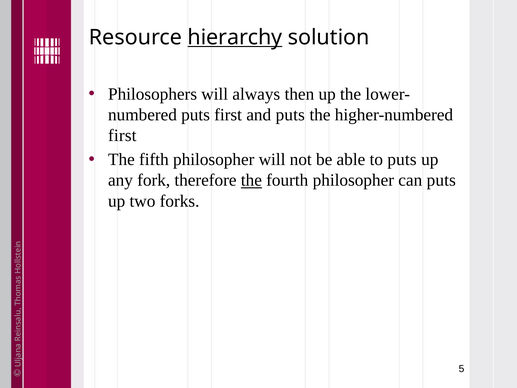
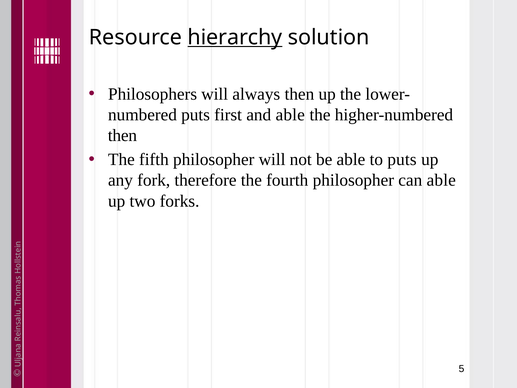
and puts: puts -> able (290, 115)
first: first -> then (122, 135)
the underline: present -> none (251, 180)
can puts: puts -> able (441, 180)
